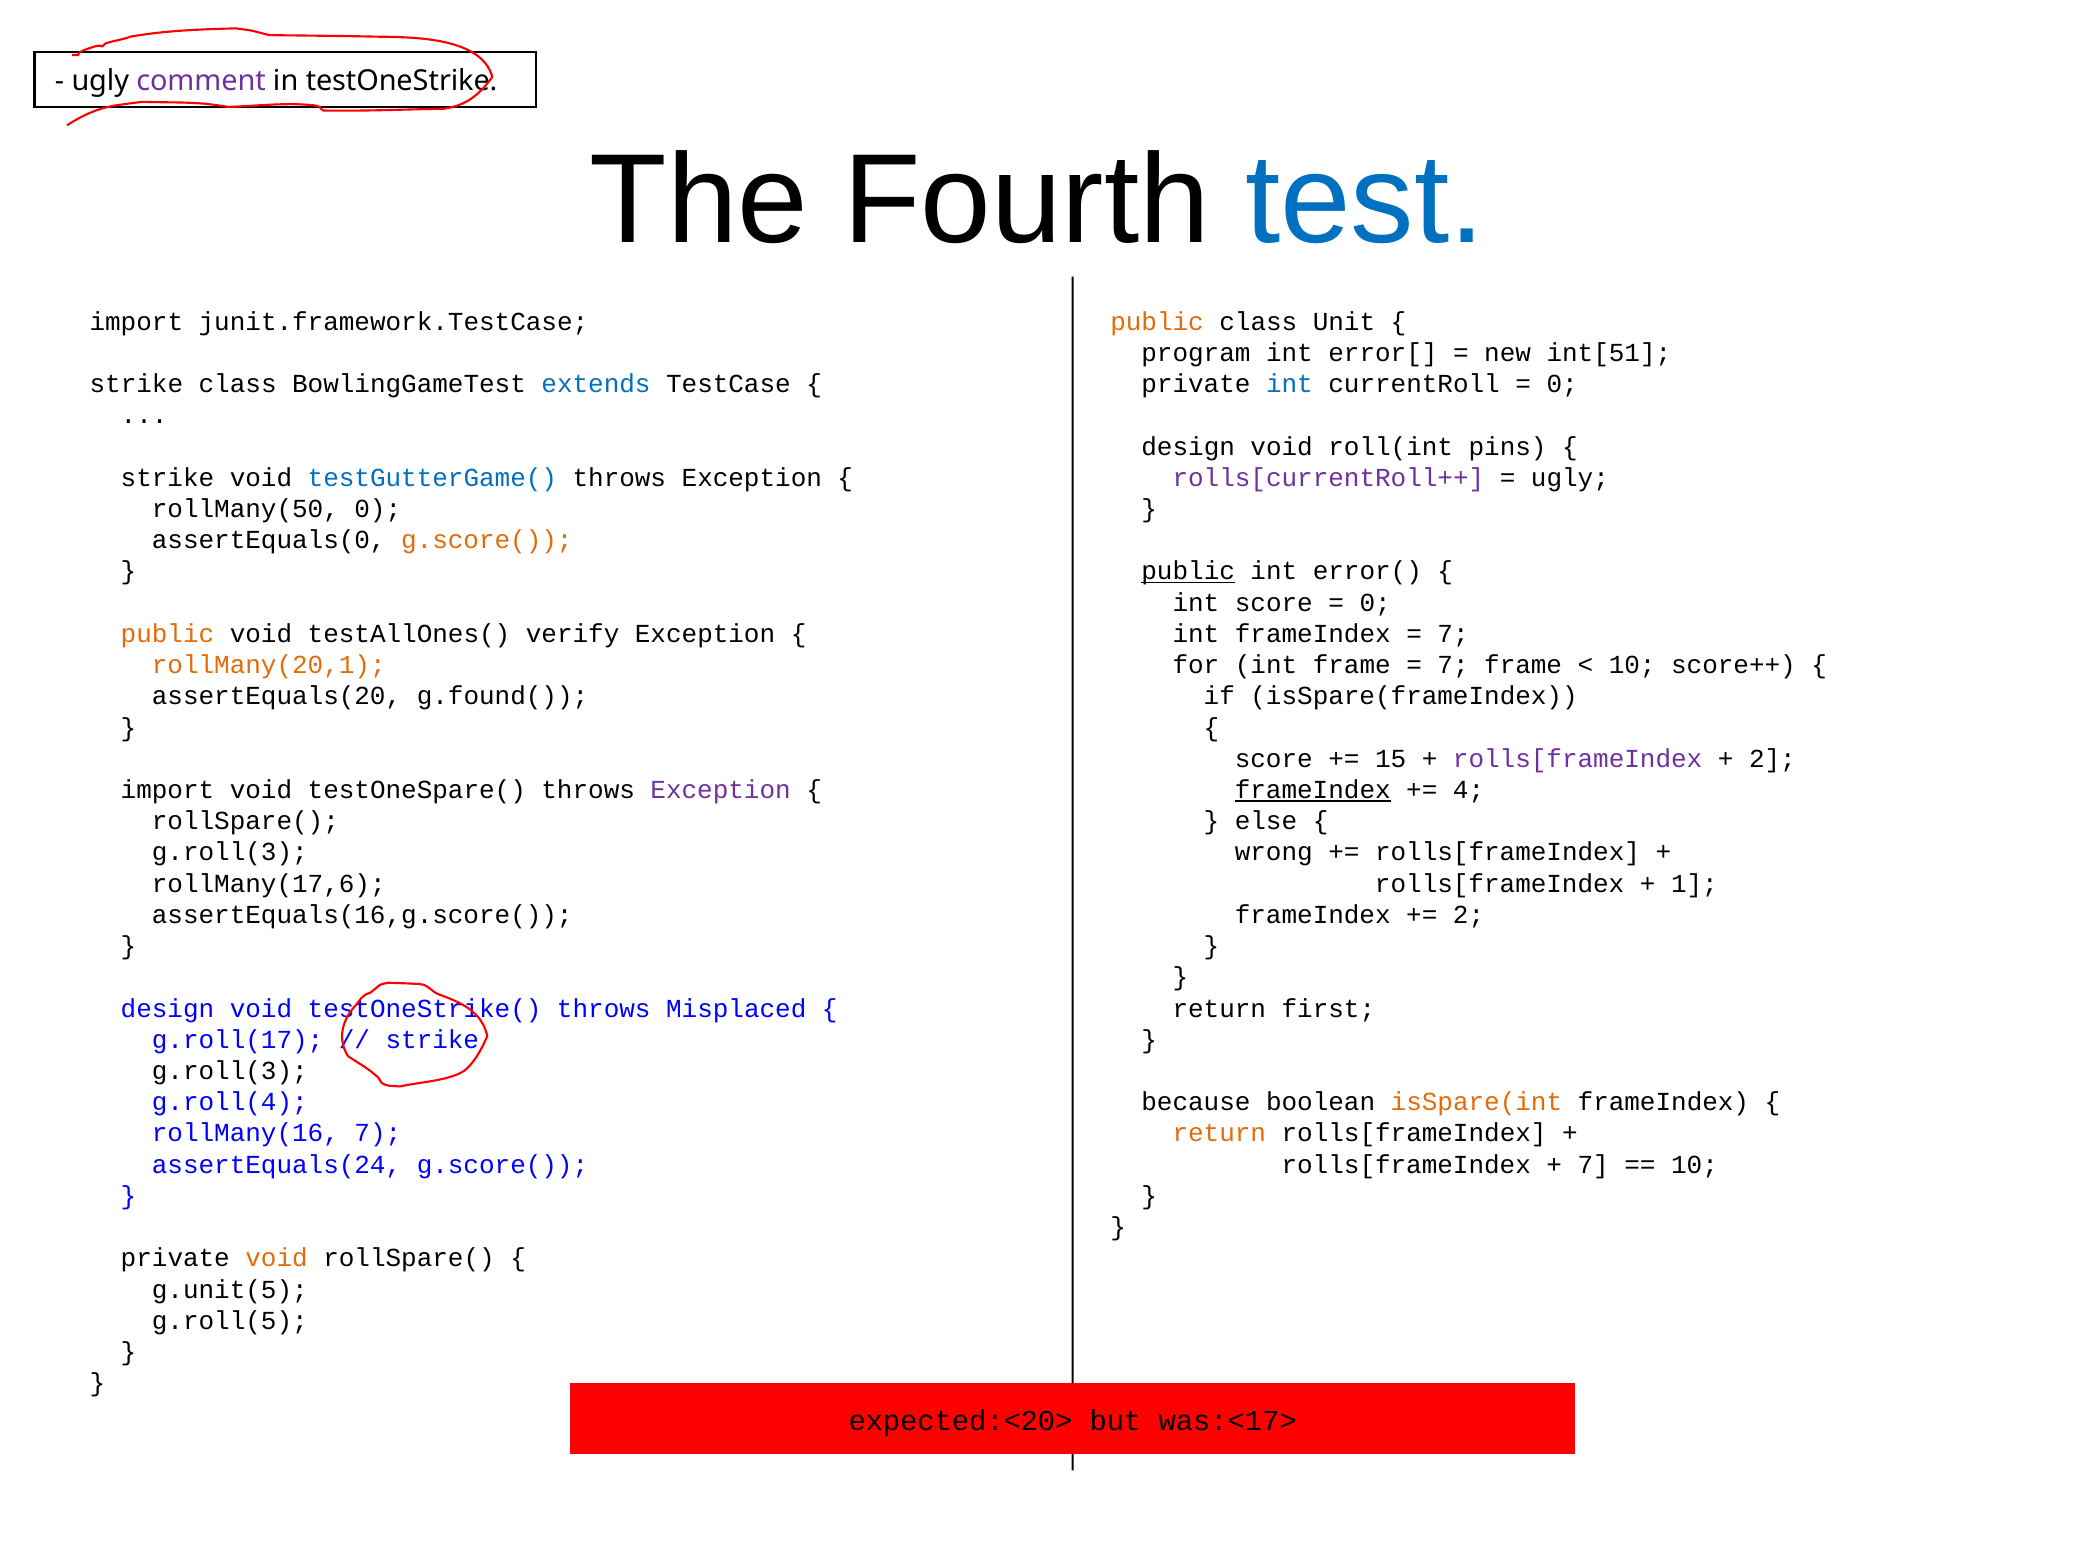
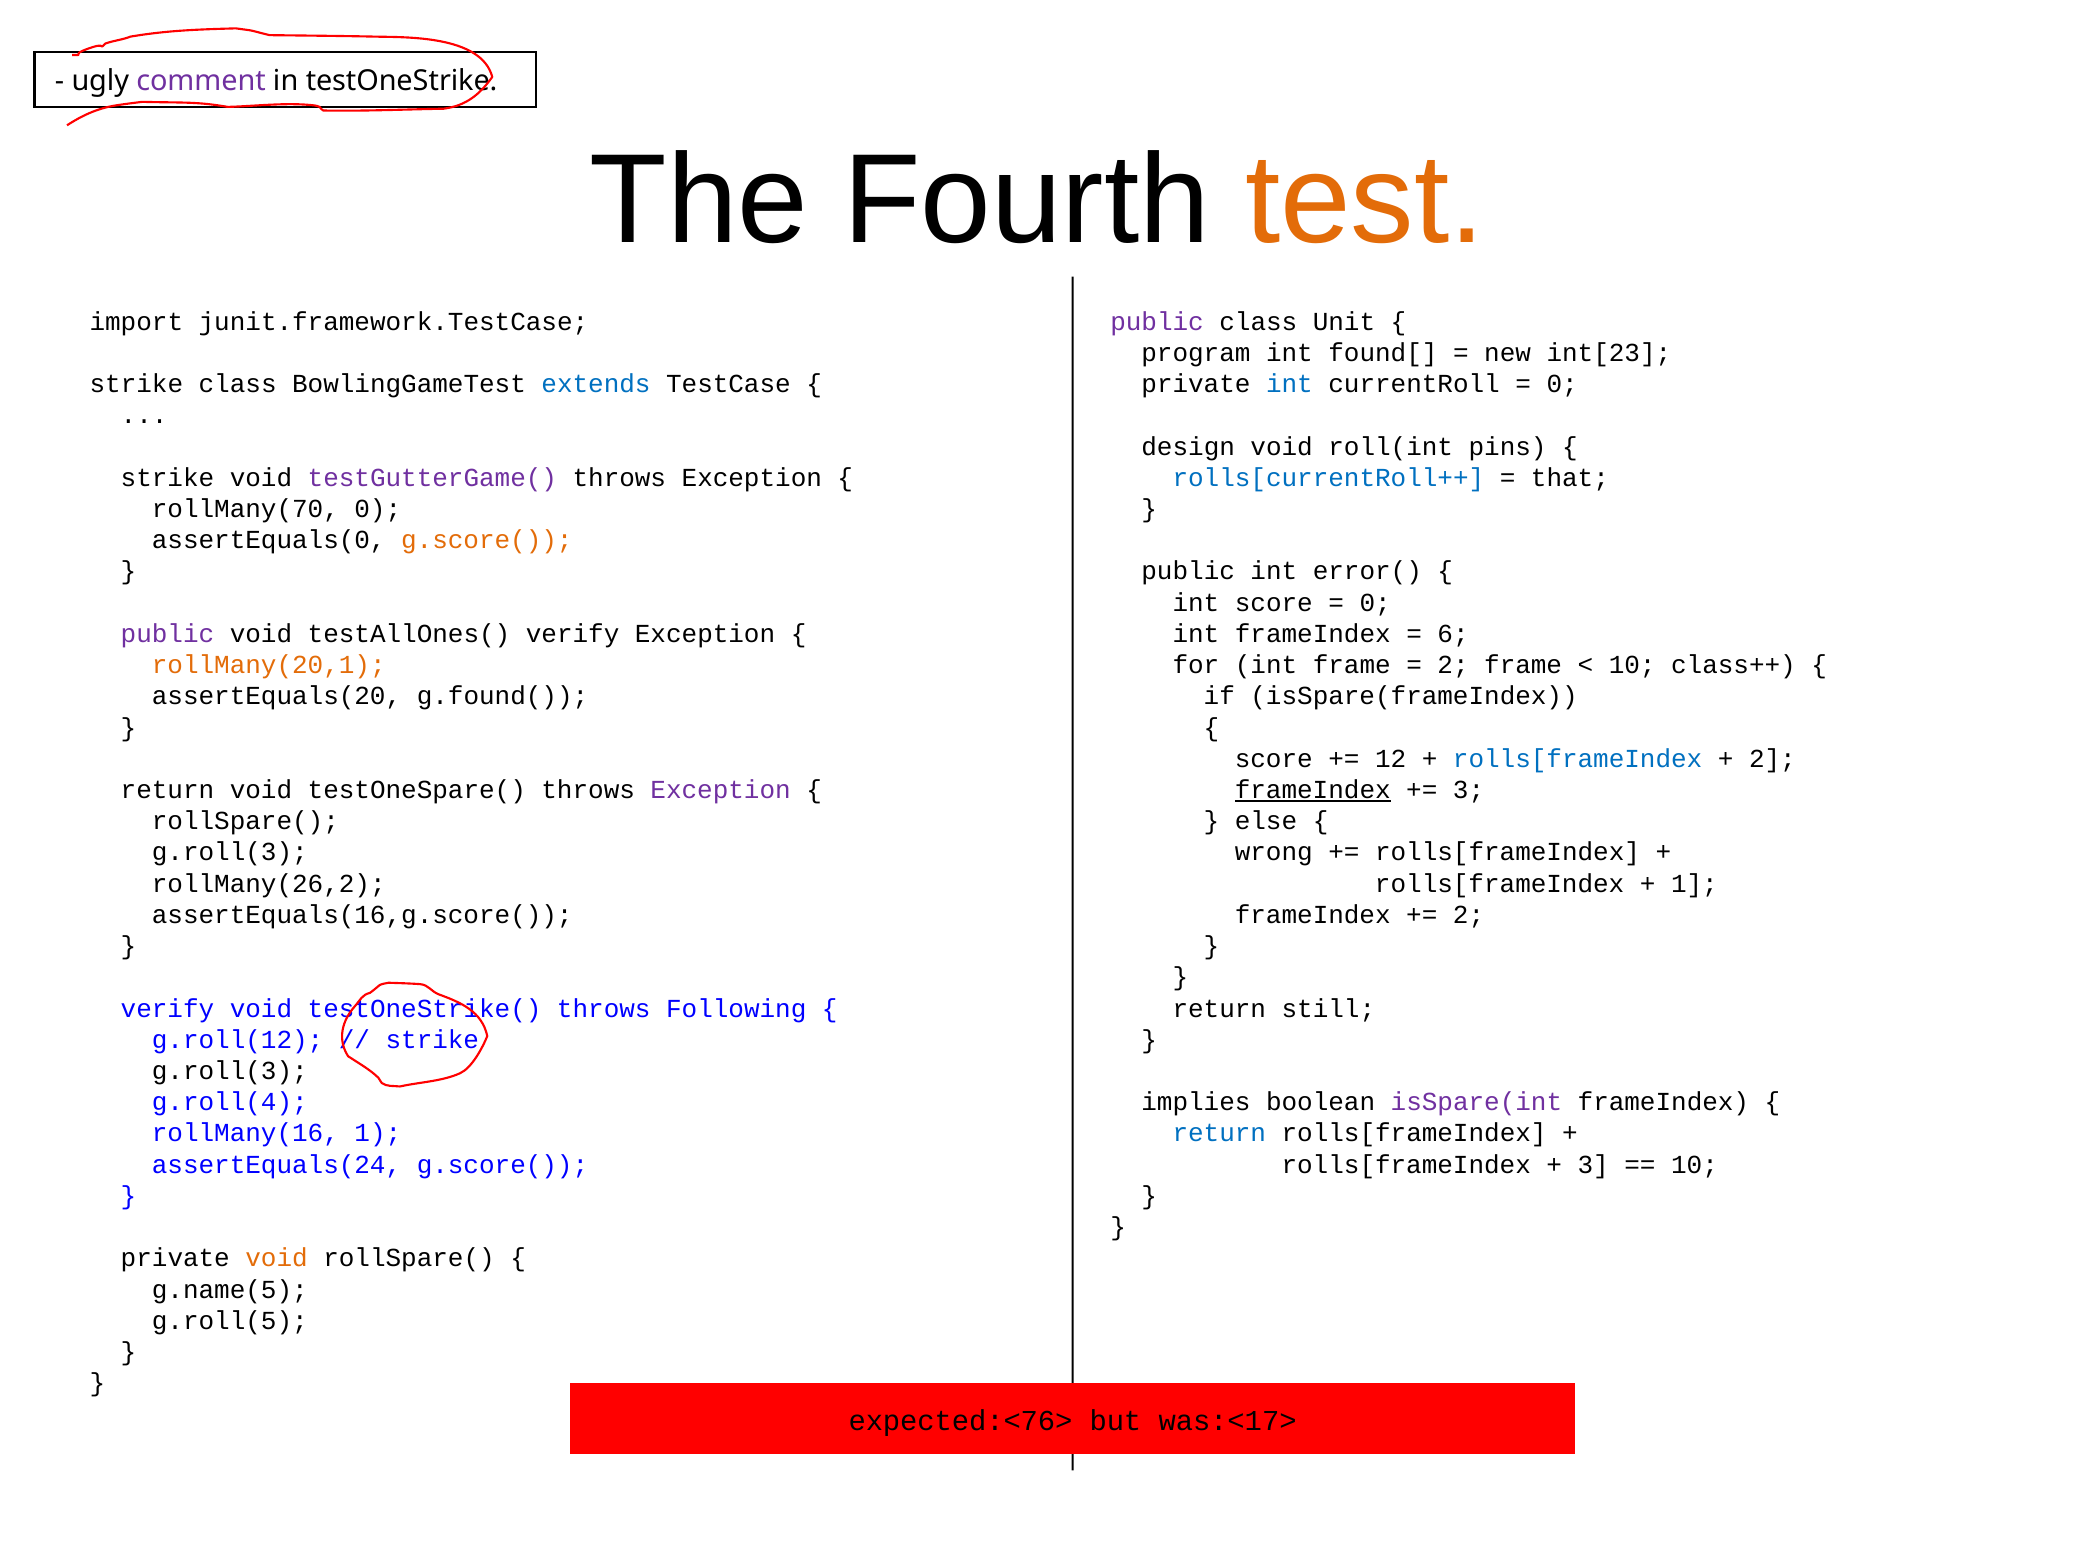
test colour: blue -> orange (1365, 201)
public colour: orange -> purple (1157, 322)
error[: error[ -> found[ (1383, 353)
int[51: int[51 -> int[23 (1609, 353)
testGutterGame( colour: blue -> purple (432, 478)
rolls[currentRoll++ colour: purple -> blue (1328, 478)
ugly: ugly -> that (1570, 478)
rollMany(50: rollMany(50 -> rollMany(70 (245, 509)
public underline: present -> none (1188, 571)
public colour: orange -> purple (167, 634)
7: 7 -> 6 (1453, 634)
7: 7 -> 2 (1453, 665)
score++: score++ -> class++ (1733, 665)
15: 15 -> 12 (1391, 759)
rolls[frameIndex colour: purple -> blue (1578, 759)
import: import -> return (167, 790)
4: 4 -> 3 (1469, 790)
rollMany(17,6: rollMany(17,6 -> rollMany(26,2 (269, 884)
design: design -> verify (167, 1008)
Misplaced: Misplaced -> Following (736, 1008)
first: first -> still (1328, 1008)
g.roll(17: g.roll(17 -> g.roll(12 (238, 1040)
because: because -> implies (1196, 1102)
isSpare(int colour: orange -> purple (1476, 1102)
rollMany(16 7: 7 -> 1 (378, 1133)
return colour: orange -> blue (1219, 1133)
7: 7 -> 3 (1593, 1165)
g.unit(5: g.unit(5 -> g.name(5 (230, 1289)
expected:<20>: expected:<20> -> expected:<76> (961, 1421)
